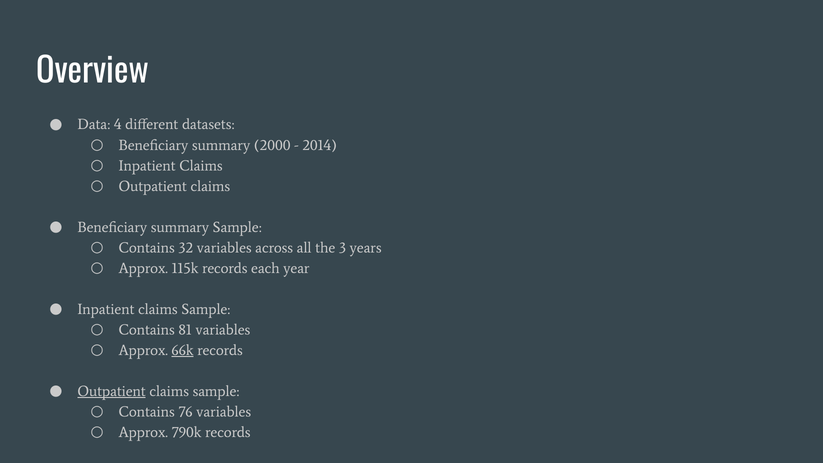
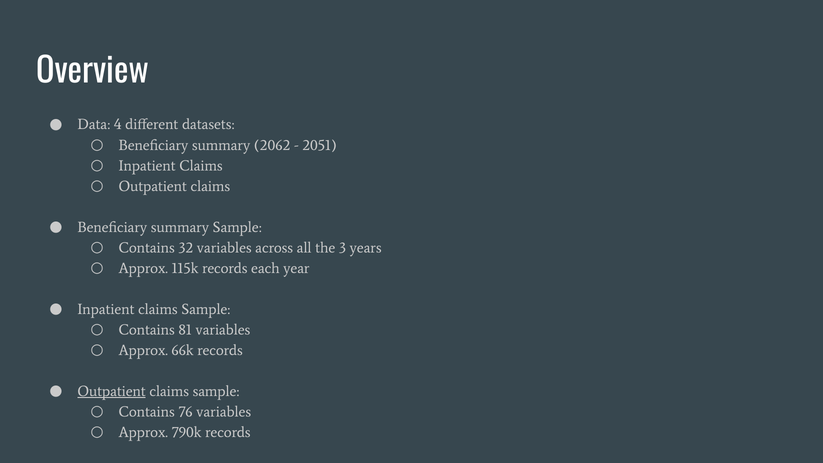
2000: 2000 -> 2062 (272, 145)
2014: 2014 -> 2051 (320, 145)
66k underline: present -> none (183, 350)
